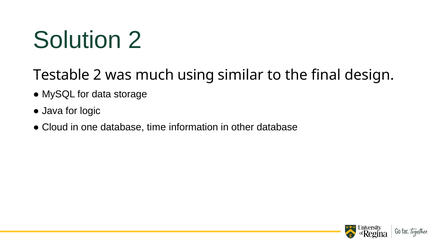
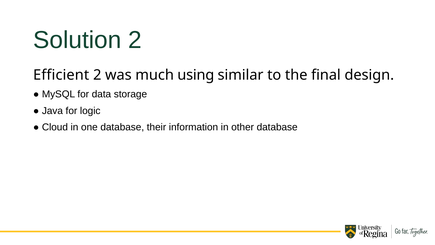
Testable: Testable -> Efficient (61, 75)
time: time -> their (156, 127)
